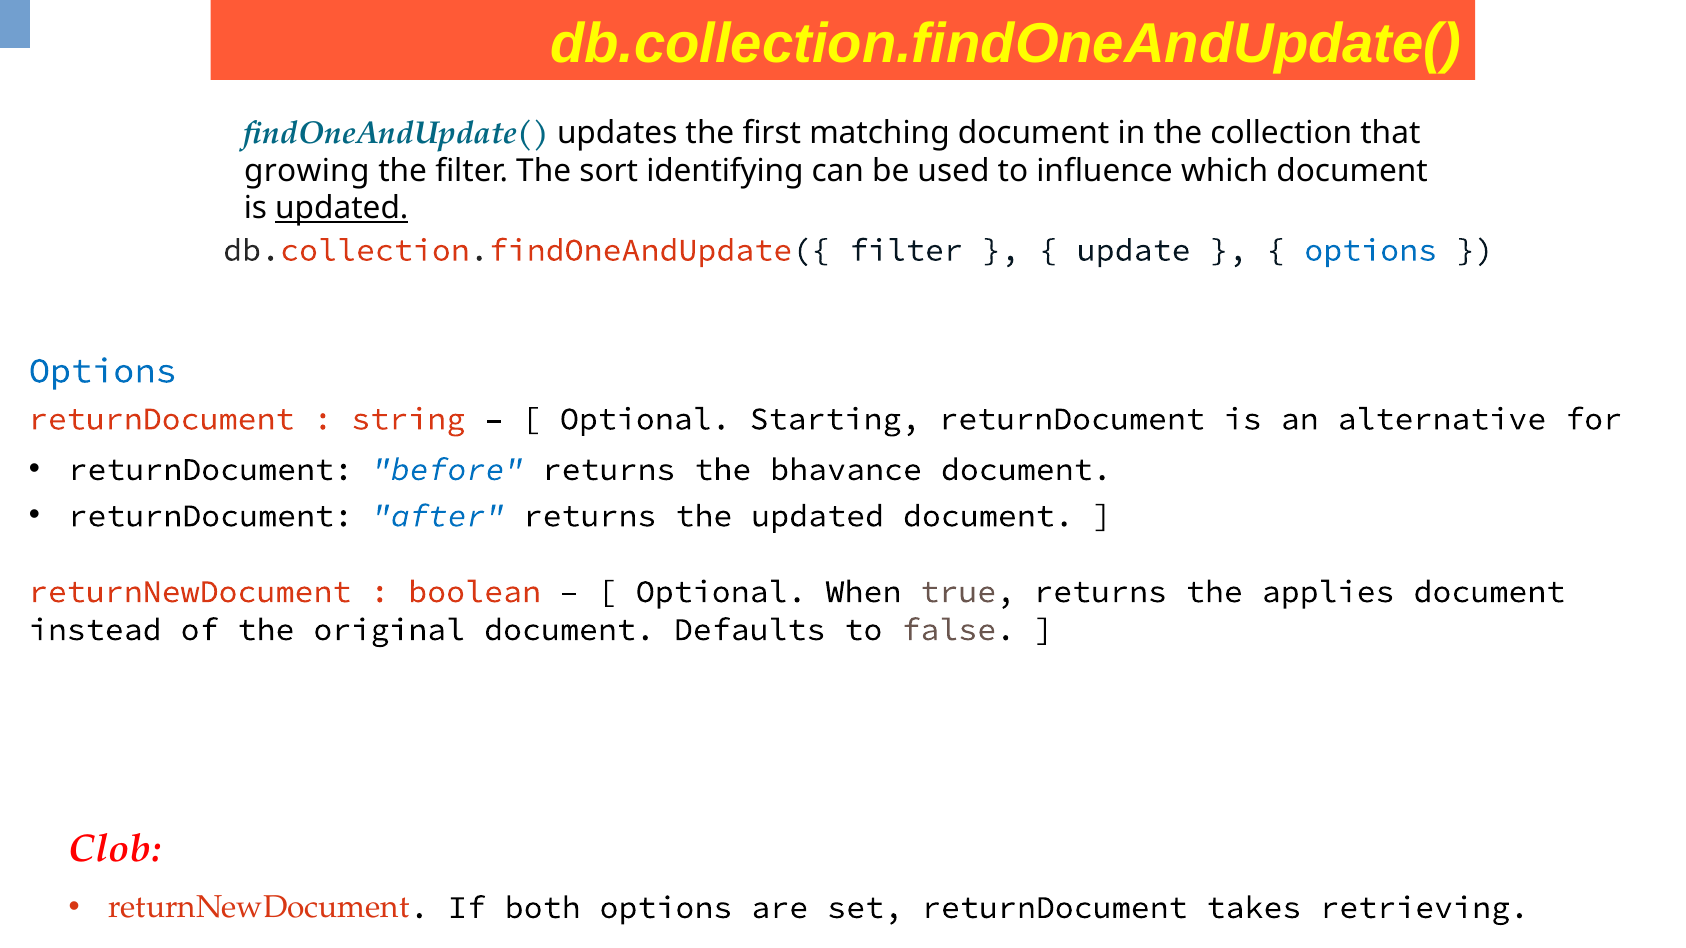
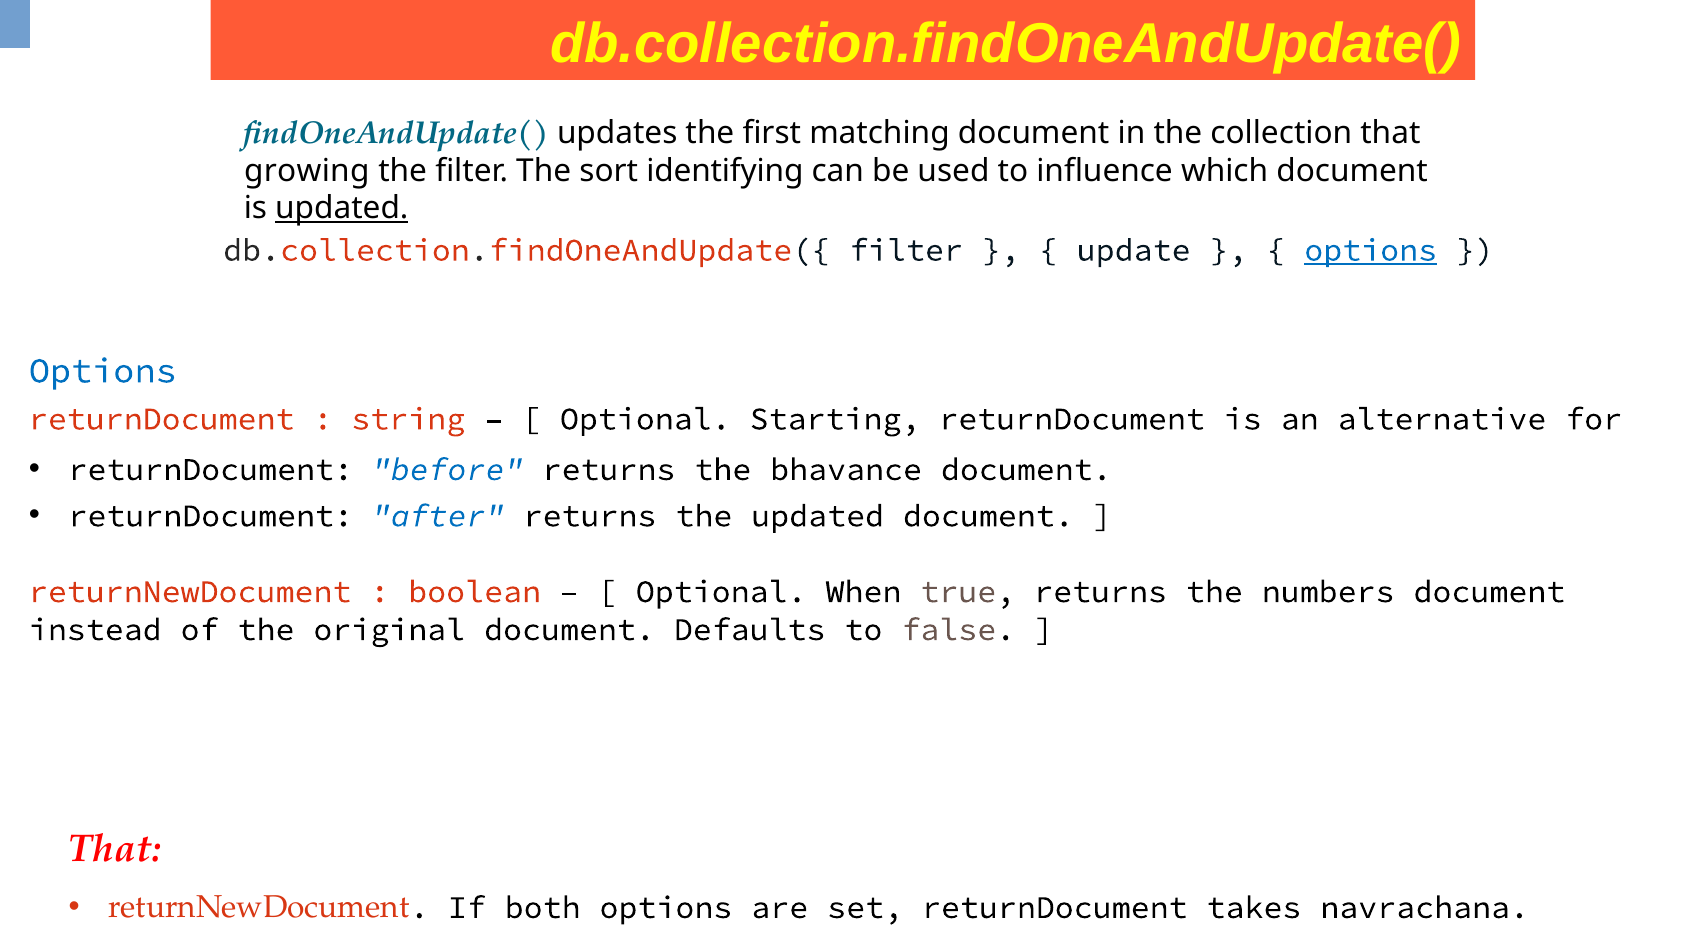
options underline: none -> present (1371, 250)
applies: applies -> numbers (1328, 592)
Clob: Clob -> That (115, 849)
retrieving: retrieving -> navrachana (1425, 908)
